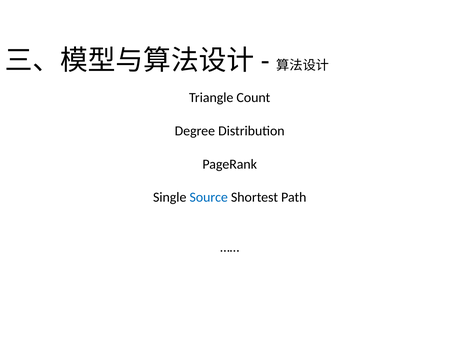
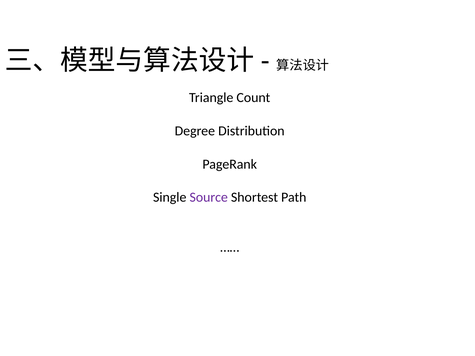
Source colour: blue -> purple (209, 198)
